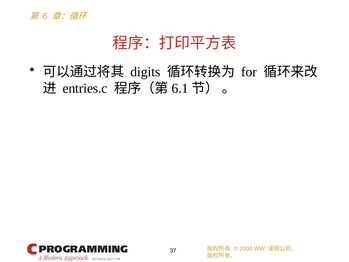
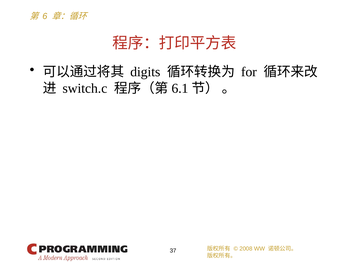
entries.c: entries.c -> switch.c (85, 88)
